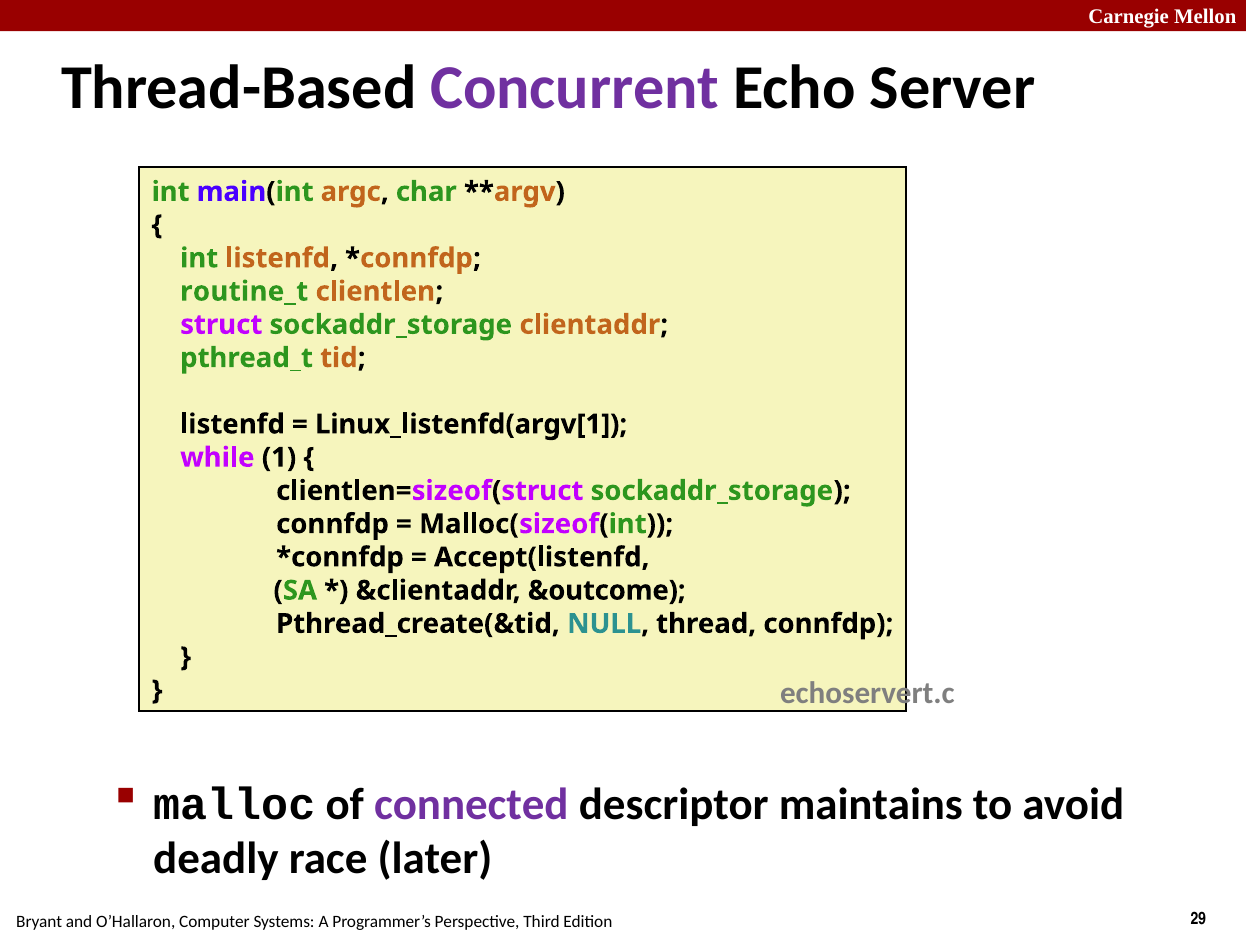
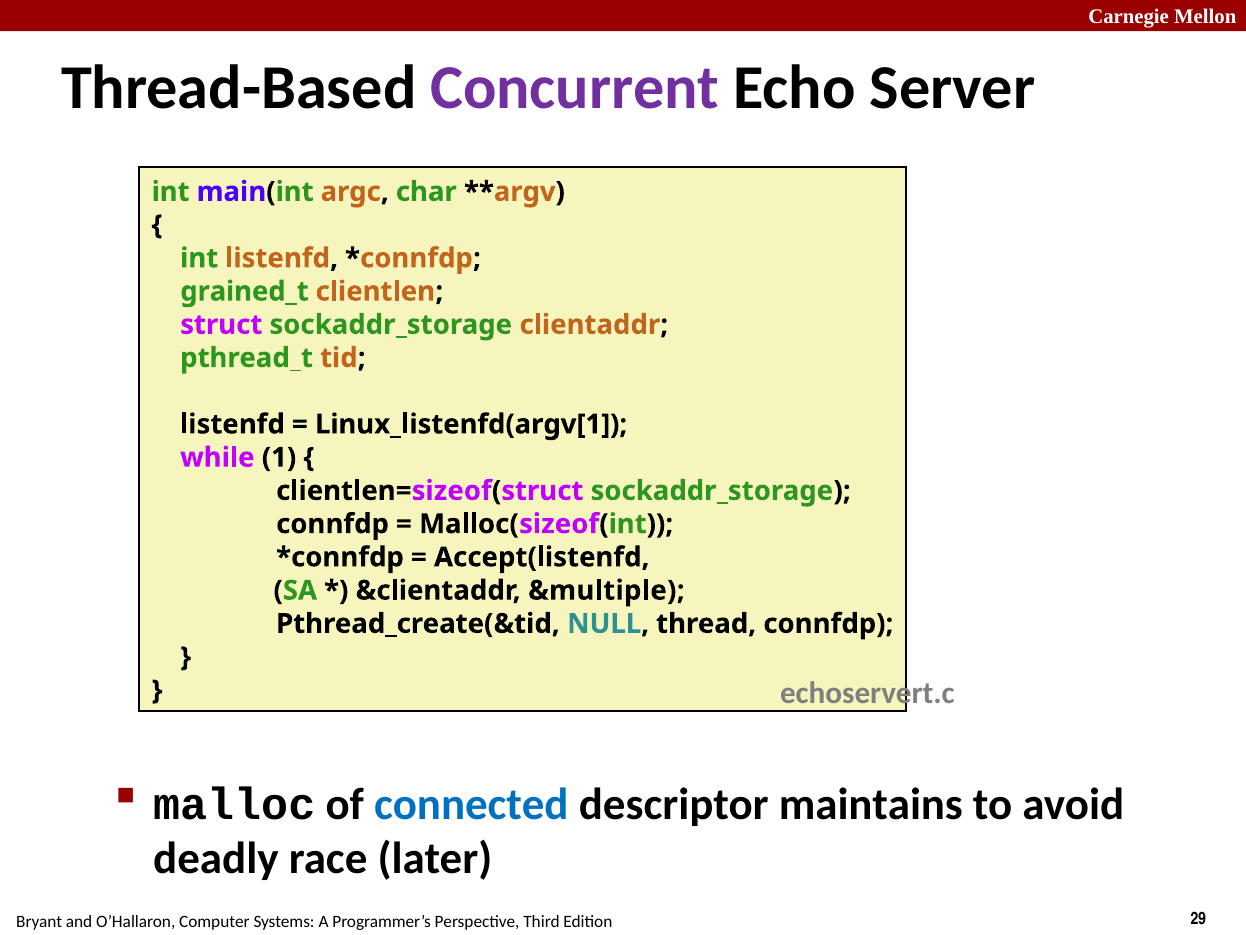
routine_t: routine_t -> grained_t (244, 291)
&outcome: &outcome -> &multiple (606, 590)
connected colour: purple -> blue (471, 805)
